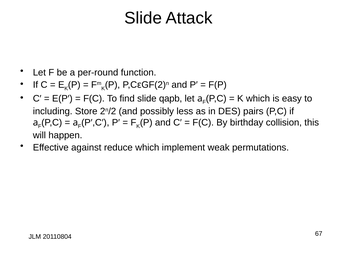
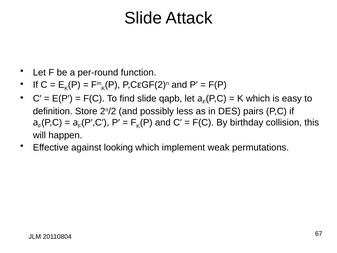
including: including -> definition (53, 111)
reduce: reduce -> looking (118, 147)
